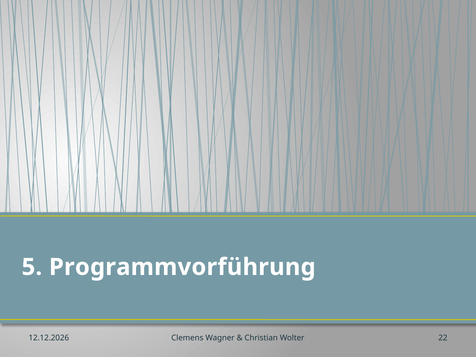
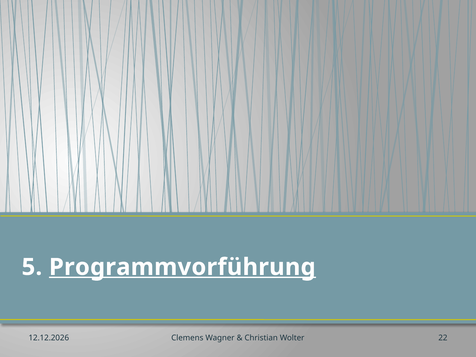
Programmvorführung underline: none -> present (182, 267)
